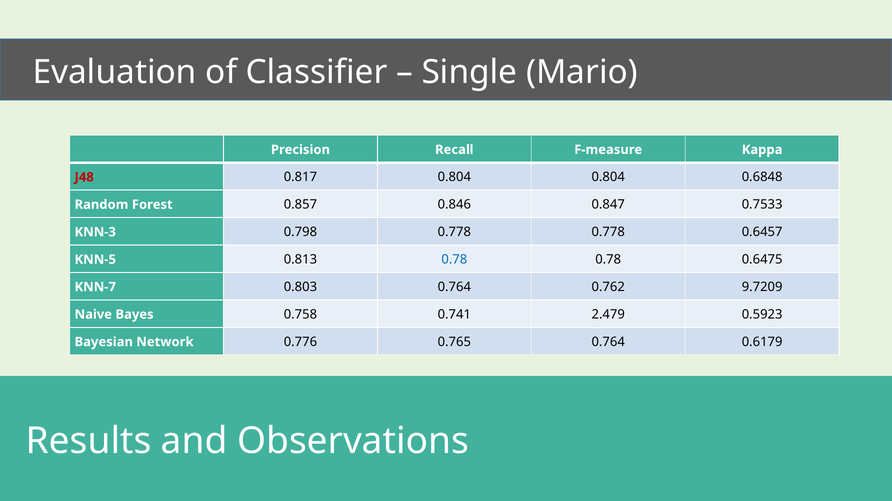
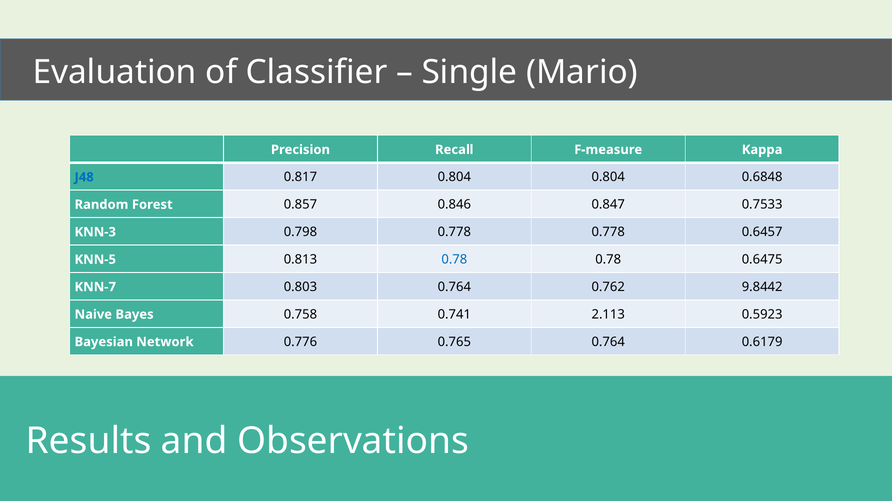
J48 colour: red -> blue (84, 177)
9.7209: 9.7209 -> 9.8442 (762, 287)
2.479: 2.479 -> 2.113 (608, 315)
